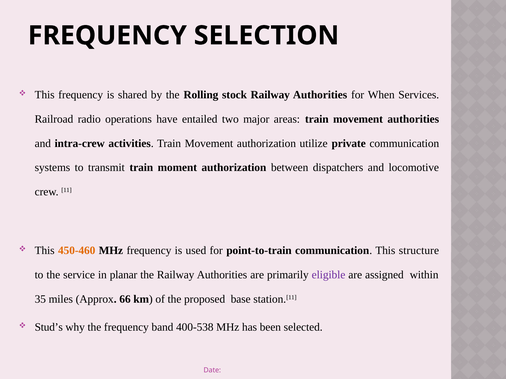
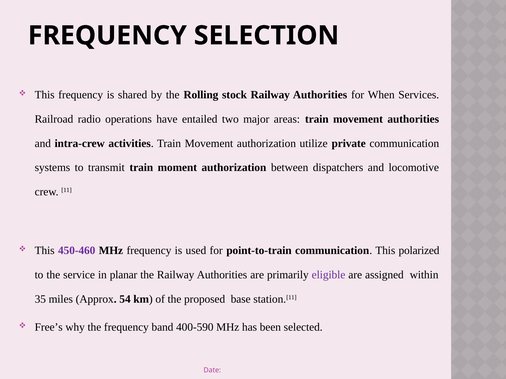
450-460 colour: orange -> purple (77, 251)
structure: structure -> polarized (419, 251)
66: 66 -> 54 (125, 299)
Stud’s: Stud’s -> Free’s (49, 327)
400-538: 400-538 -> 400-590 (195, 327)
